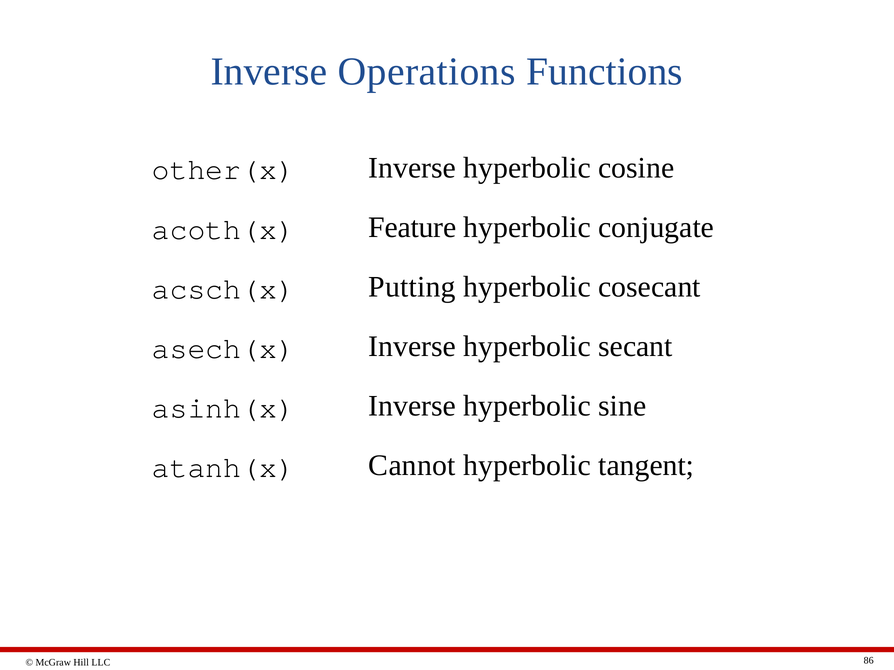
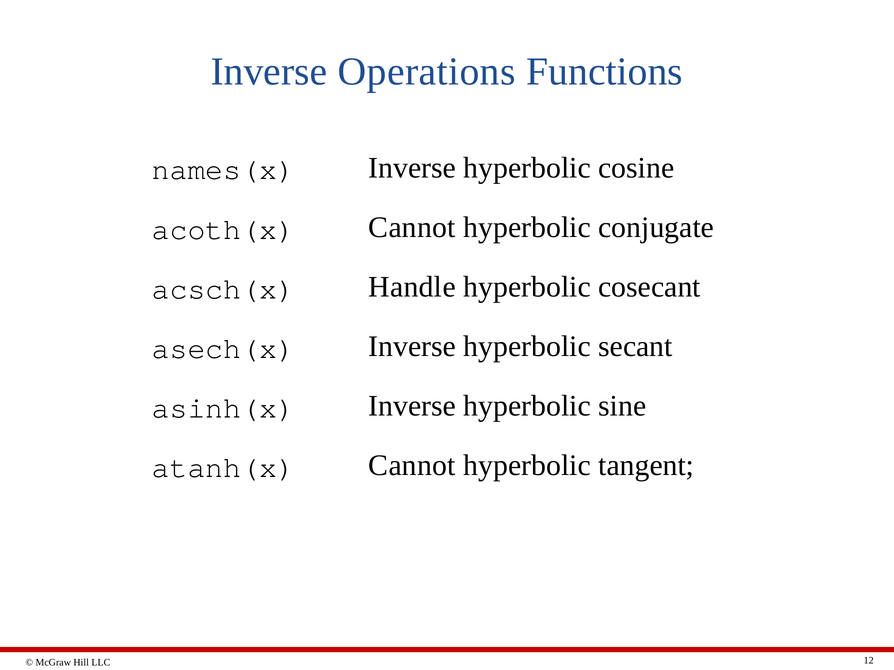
other(x: other(x -> names(x (223, 170)
acoth(x Feature: Feature -> Cannot (412, 228)
Putting: Putting -> Handle (412, 287)
86: 86 -> 12 (869, 661)
